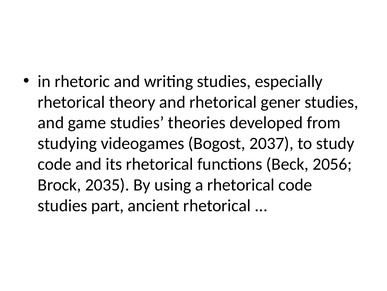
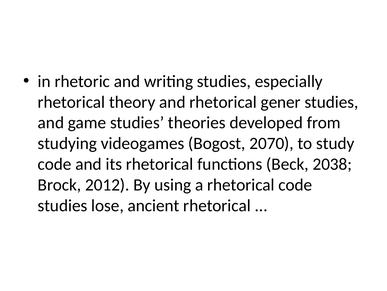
2037: 2037 -> 2070 (272, 143)
2056: 2056 -> 2038 (332, 164)
2035: 2035 -> 2012 (107, 184)
part: part -> lose (108, 205)
